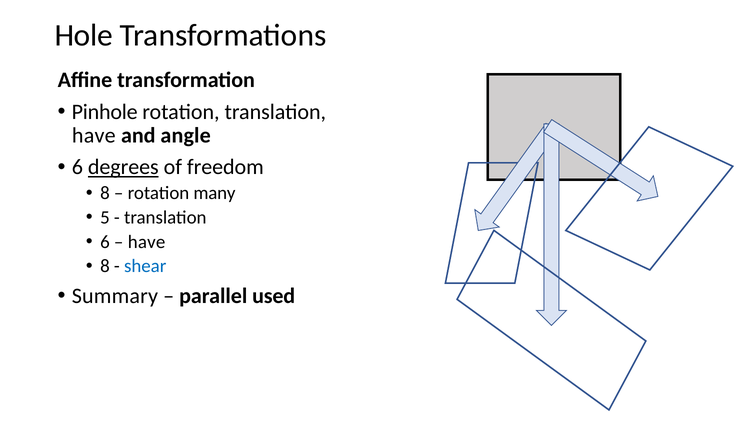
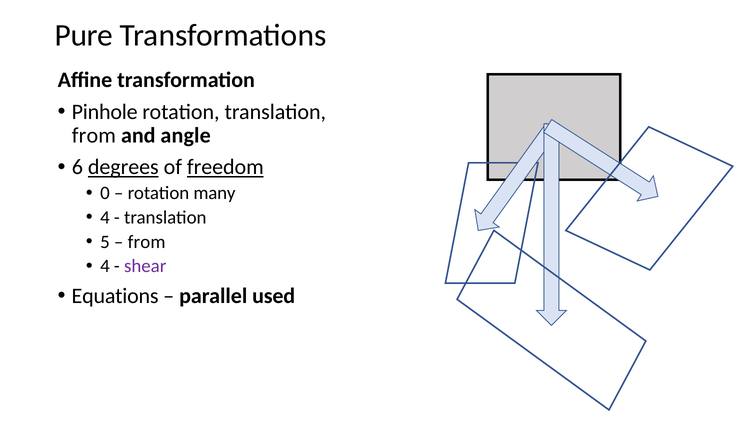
Hole: Hole -> Pure (84, 36)
have: have -> from (94, 136)
freedom underline: none -> present (225, 167)
8: 8 -> 0 (105, 193)
5: 5 -> 4 (105, 218)
6: 6 -> 5 (105, 242)
have: have -> from (147, 242)
8: 8 -> 4 (105, 266)
shear colour: blue -> purple (145, 266)
Summary: Summary -> Equations (115, 296)
